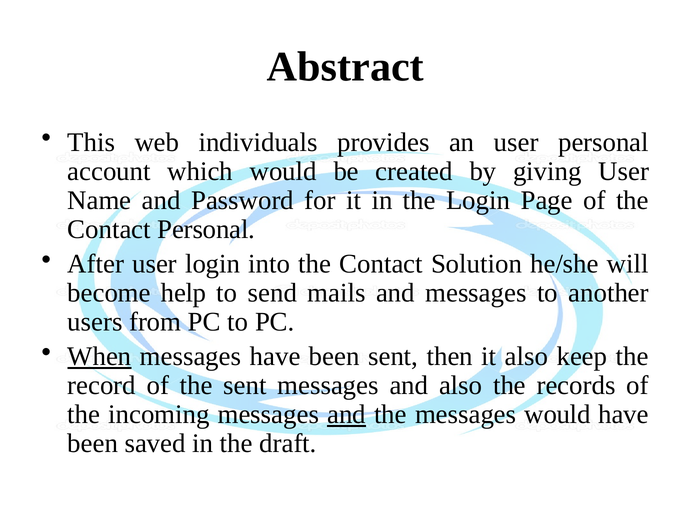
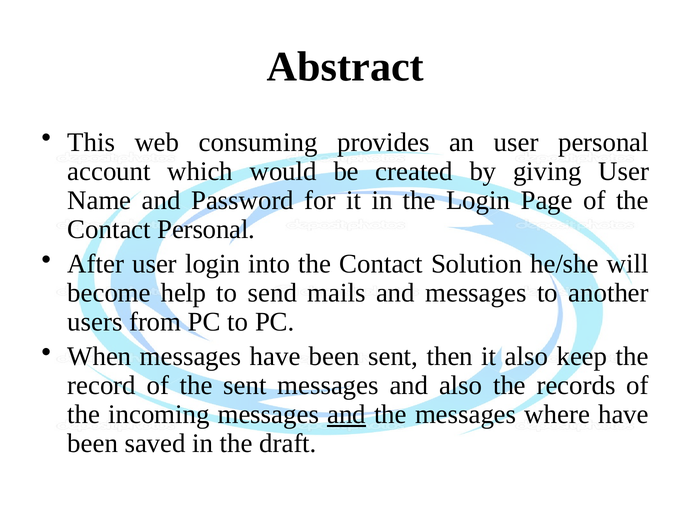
individuals: individuals -> consuming (258, 142)
When underline: present -> none (99, 357)
messages would: would -> where (557, 415)
